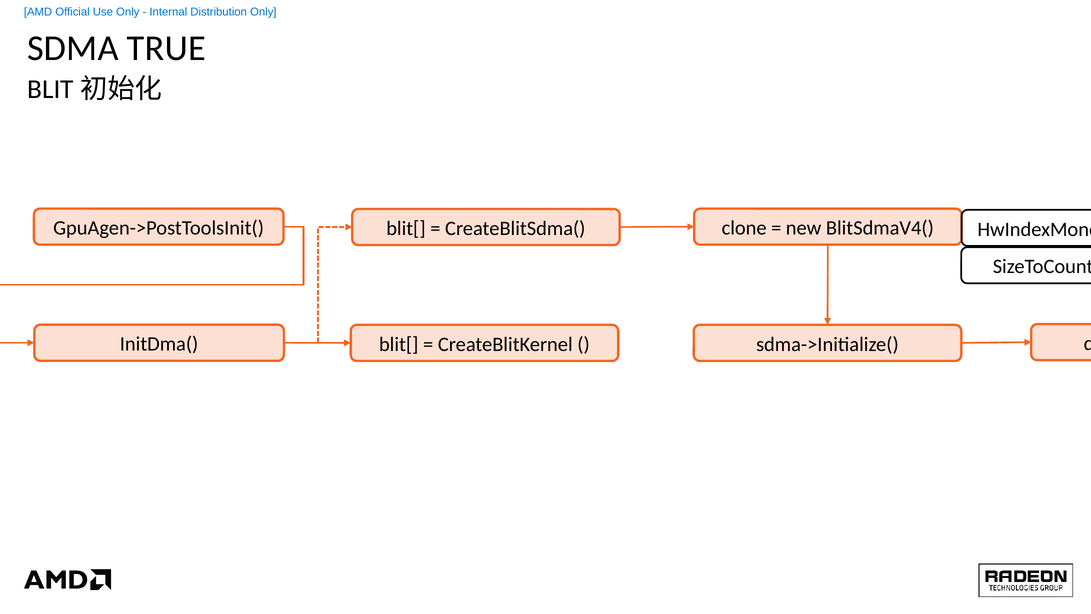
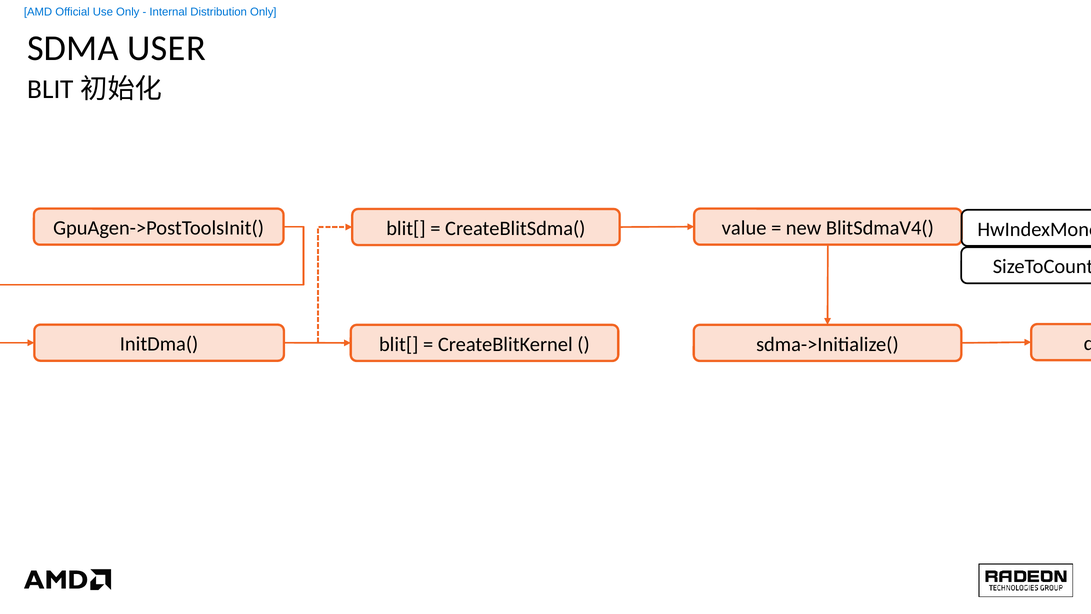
SDMA TRUE: TRUE -> USER (166, 48)
clone: clone -> value (744, 228)
